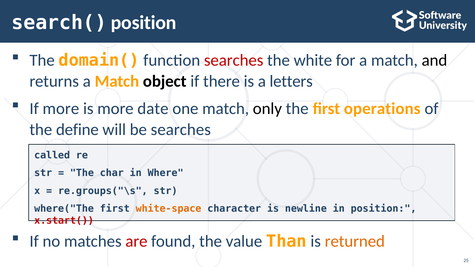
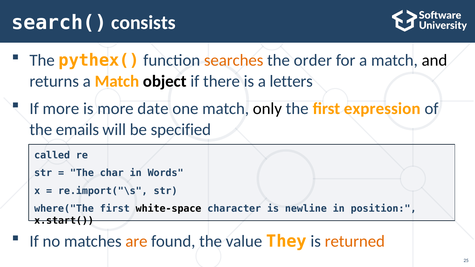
search( position: position -> consists (144, 23)
domain(: domain( -> pythex( (99, 60)
searches colour: red -> orange (234, 60)
white: white -> order (313, 60)
operations: operations -> expression (382, 109)
define: define -> emails (77, 130)
be searches: searches -> specified (181, 130)
Where: Where -> Words (166, 173)
re.groups("\s: re.groups("\s -> re.import("\s (103, 191)
white-space colour: orange -> black (169, 209)
x.start( colour: red -> black (64, 221)
are colour: red -> orange (136, 242)
Than: Than -> They (287, 242)
